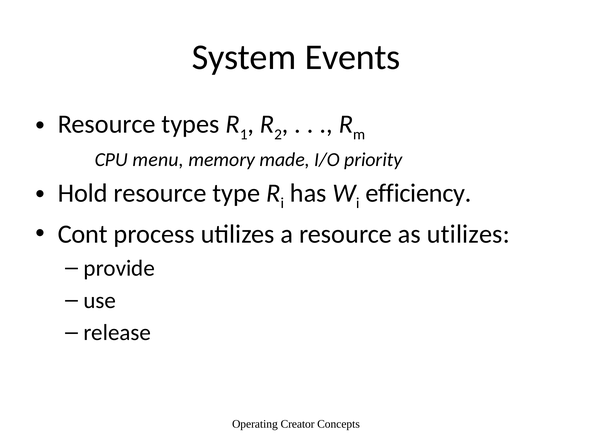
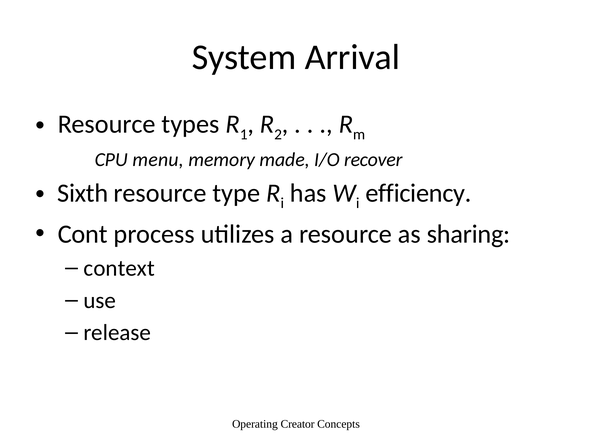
Events: Events -> Arrival (352, 57)
priority: priority -> recover (373, 160)
Hold: Hold -> Sixth (83, 193)
as utilizes: utilizes -> sharing (469, 234)
provide: provide -> context (119, 268)
